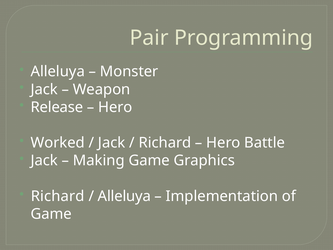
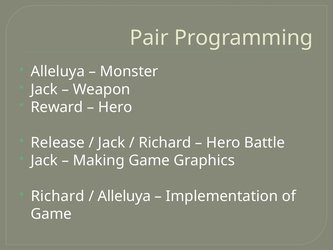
Release: Release -> Reward (57, 107)
Worked: Worked -> Release (58, 143)
